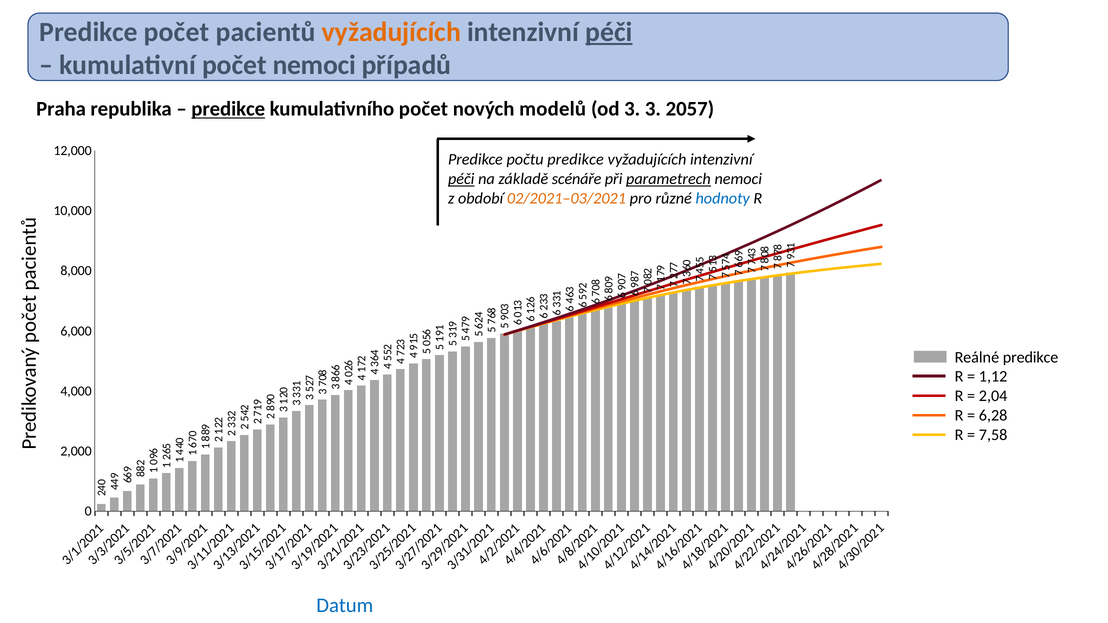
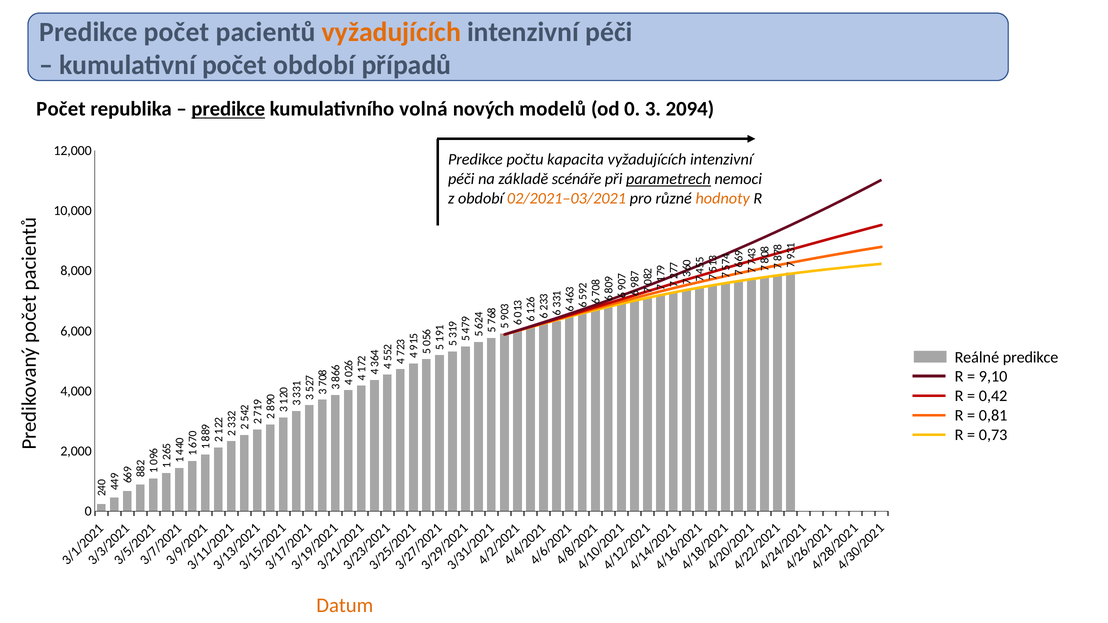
péči underline: present -> none (609, 32)
počet nemoci: nemoci -> období (314, 65)
Praha: Praha -> Počet (61, 109)
kumulativního počet: počet -> volná (423, 109)
od 3: 3 -> 0 (632, 109)
2057: 2057 -> 2094 (690, 109)
počtu predikce: predikce -> kapacita (576, 159)
péči underline: present -> none (461, 179)
hodnoty colour: blue -> orange (723, 199)
1,12: 1,12 -> 9,10 (993, 377)
2,04: 2,04 -> 0,42 (993, 396)
6,28: 6,28 -> 0,81 (993, 416)
7,58: 7,58 -> 0,73 (993, 435)
Datum colour: blue -> orange (345, 606)
